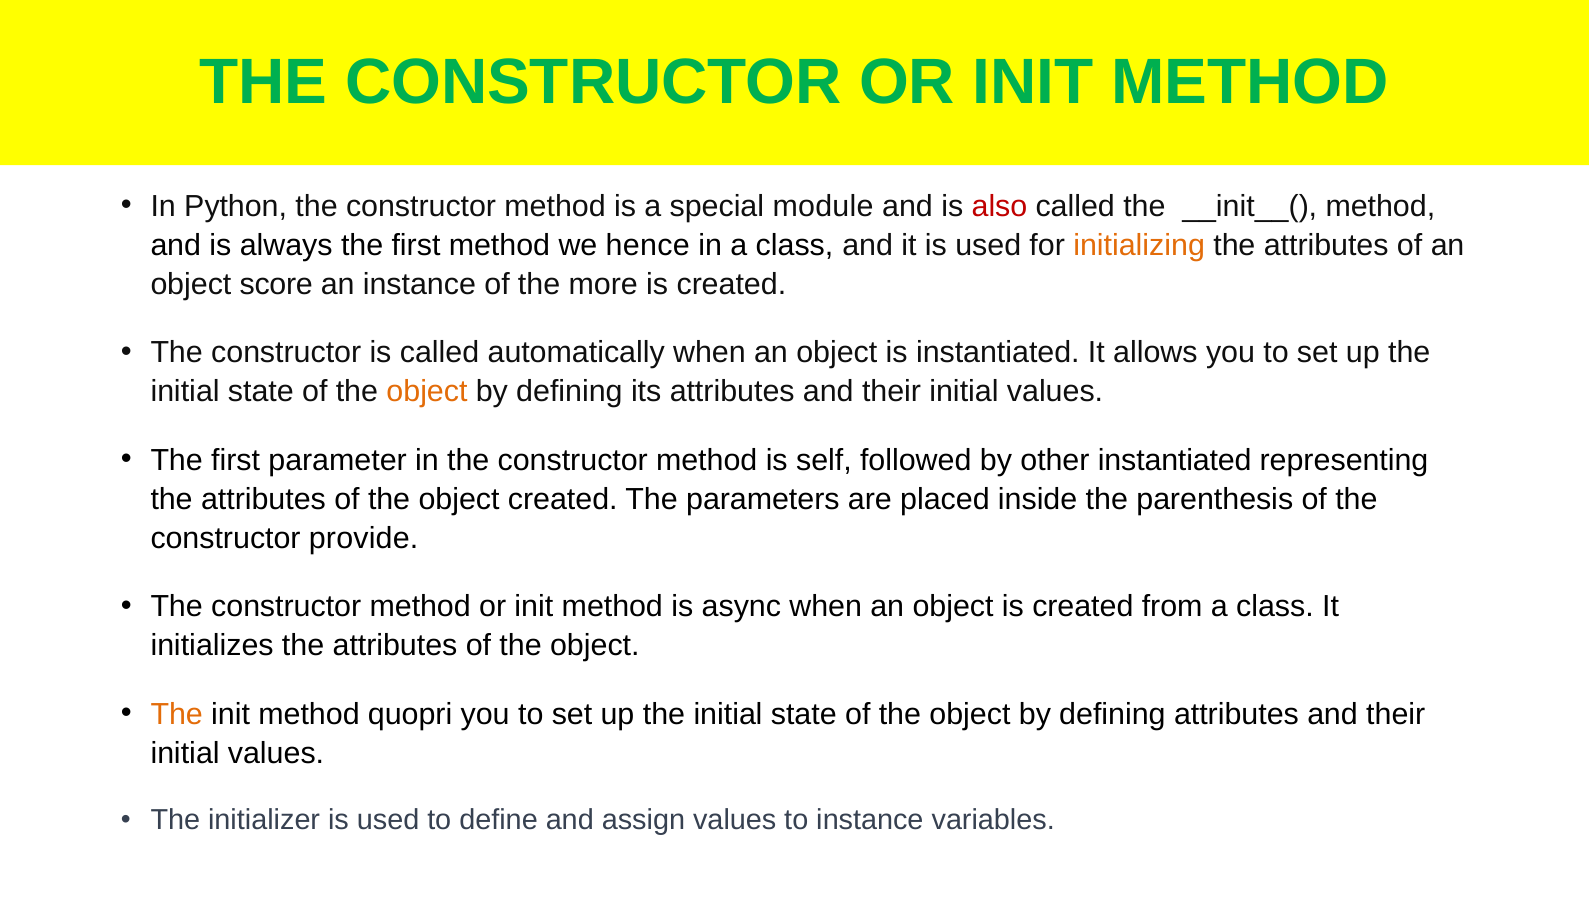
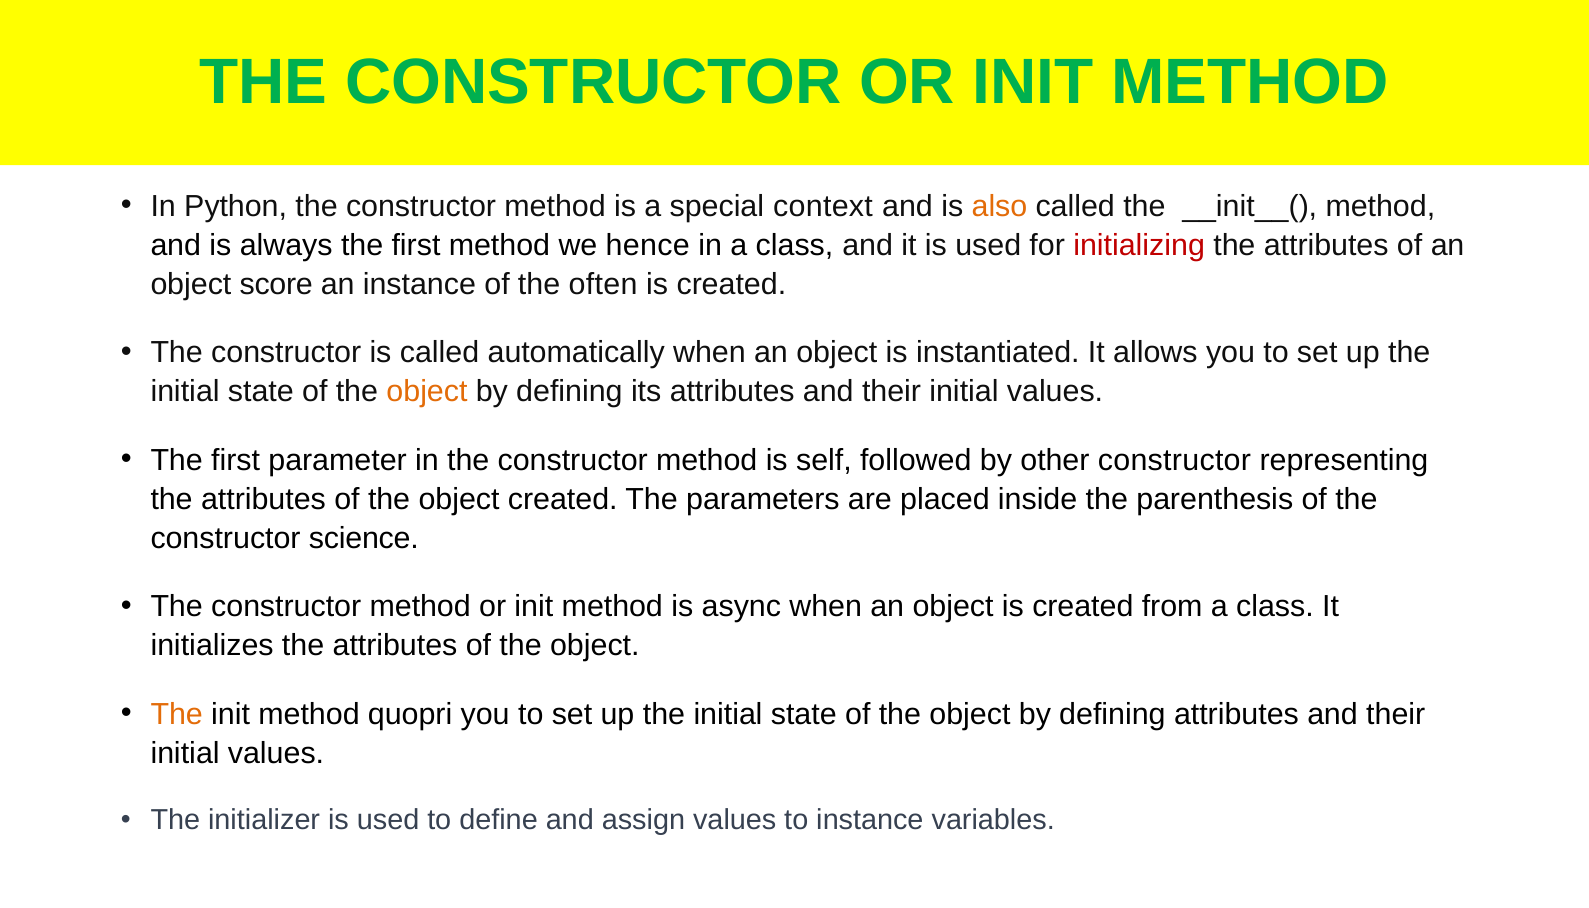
module: module -> context (823, 206)
also colour: red -> orange (999, 206)
initializing colour: orange -> red (1139, 245)
more: more -> often (603, 284)
other instantiated: instantiated -> constructor (1174, 460)
provide: provide -> science (364, 538)
